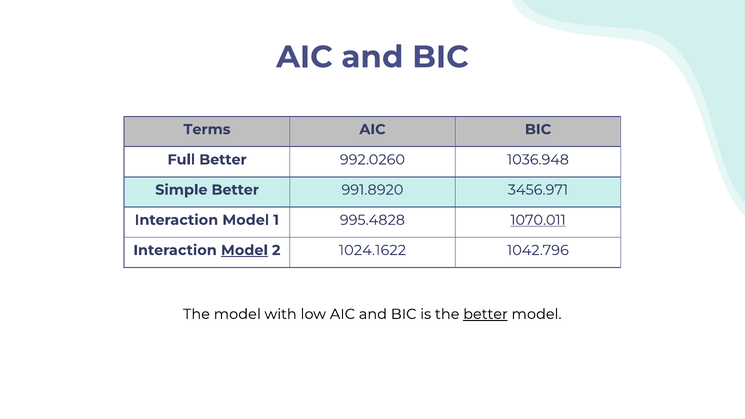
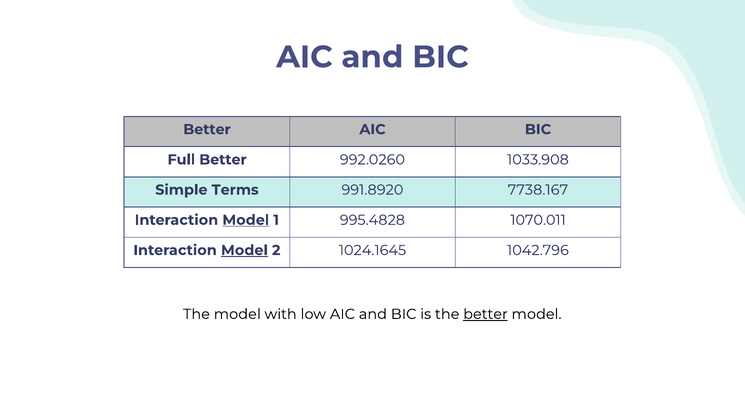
Terms: Terms -> Better (207, 129)
1036.948: 1036.948 -> 1033.908 (538, 160)
Simple Better: Better -> Terms (235, 190)
3456.971: 3456.971 -> 7738.167 (538, 190)
Model underline: none -> present (246, 220)
1070.011 underline: present -> none (538, 220)
1024.1622: 1024.1622 -> 1024.1645 (372, 250)
